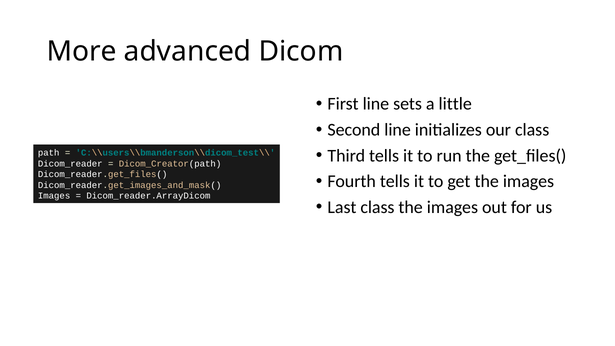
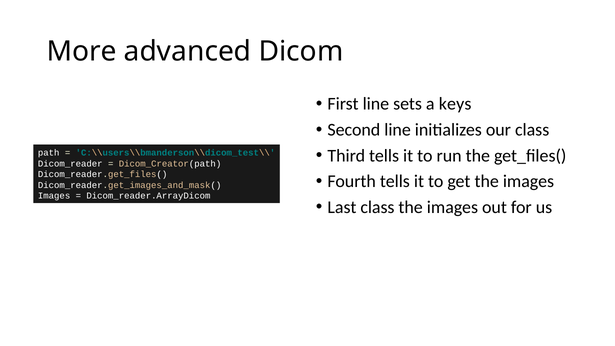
little: little -> keys (455, 104)
